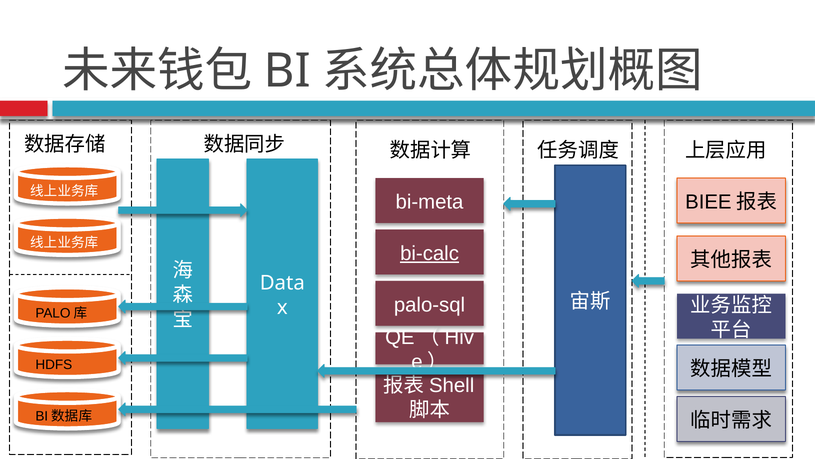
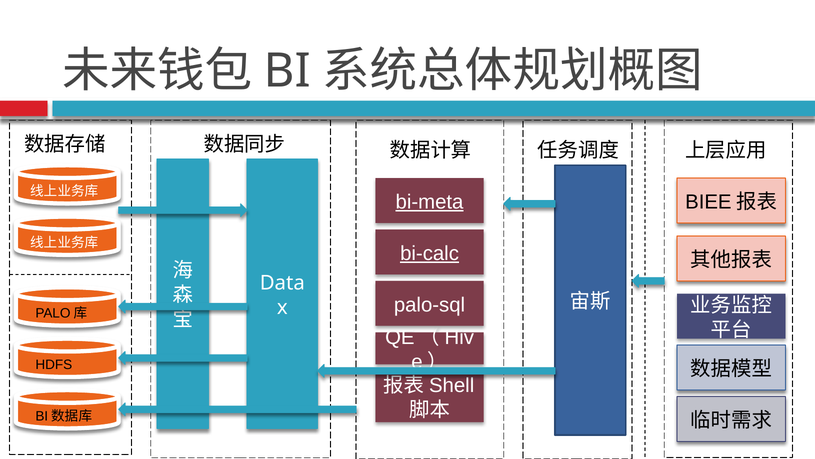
bi-meta underline: none -> present (429, 202)
